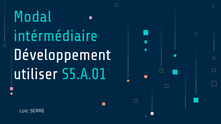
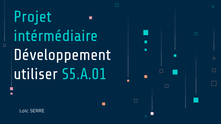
Modal: Modal -> Projet (33, 17)
